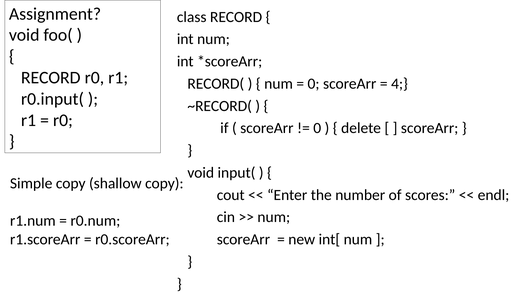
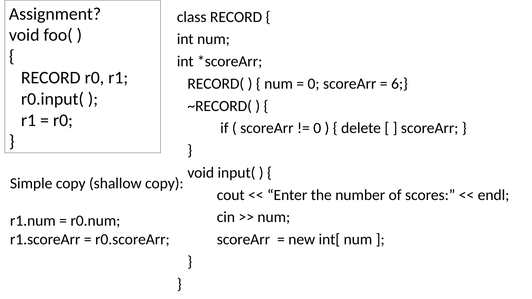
4: 4 -> 6 (400, 84)
